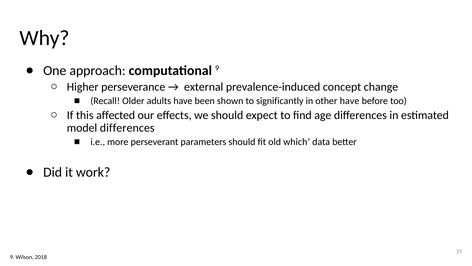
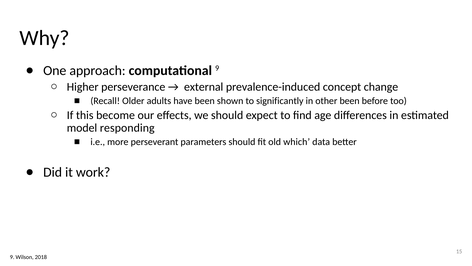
other have: have -> been (350, 101)
affected: affected -> become (116, 115)
model differences: differences -> responding (127, 128)
